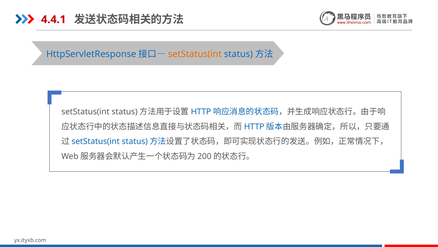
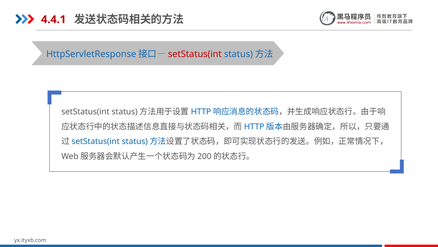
setStatus(int colour: orange -> red (195, 54)
